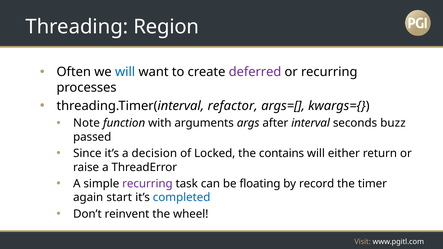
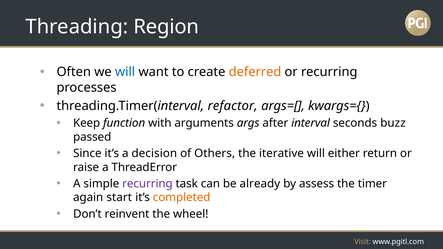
deferred colour: purple -> orange (255, 72)
Note: Note -> Keep (87, 123)
Locked: Locked -> Others (215, 154)
contains: contains -> iterative (281, 154)
floating: floating -> already (260, 184)
record: record -> assess (317, 184)
completed colour: blue -> orange (182, 198)
